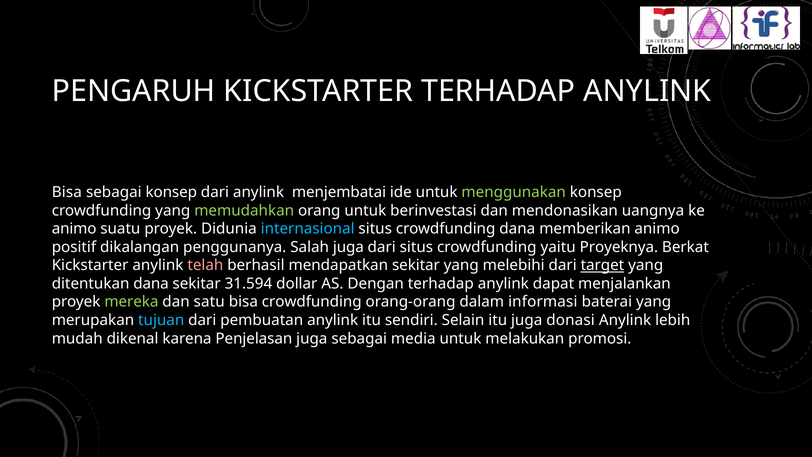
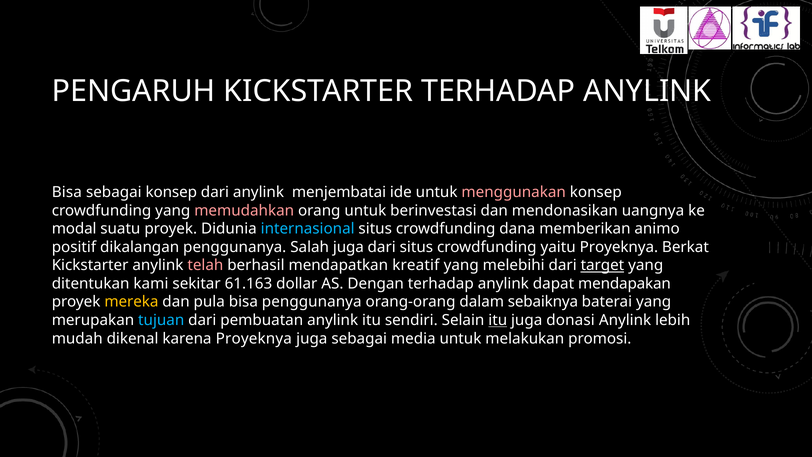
menggunakan colour: light green -> pink (514, 192)
memudahkan colour: light green -> pink (244, 210)
animo: animo -> modal (74, 229)
mendapatkan sekitar: sekitar -> kreatif (416, 265)
ditentukan dana: dana -> kami (151, 283)
31.594: 31.594 -> 61.163 (248, 283)
menjalankan: menjalankan -> mendapakan (625, 283)
mereka colour: light green -> yellow (131, 302)
satu: satu -> pula (209, 302)
bisa crowdfunding: crowdfunding -> penggunanya (312, 302)
informasi: informasi -> sebaiknya (543, 302)
itu underline: none -> present (498, 320)
karena Penjelasan: Penjelasan -> Proyeknya (254, 338)
